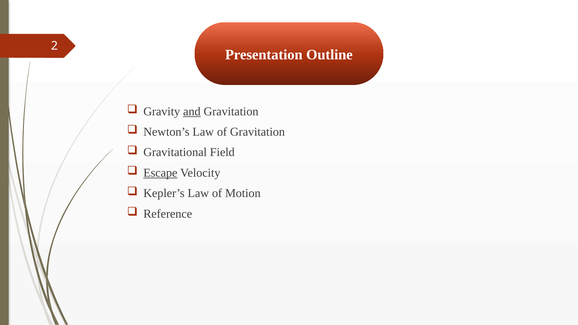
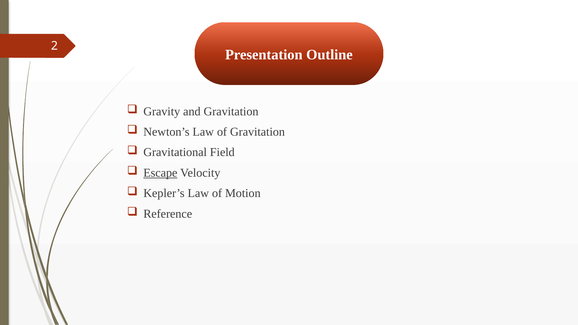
and underline: present -> none (192, 111)
